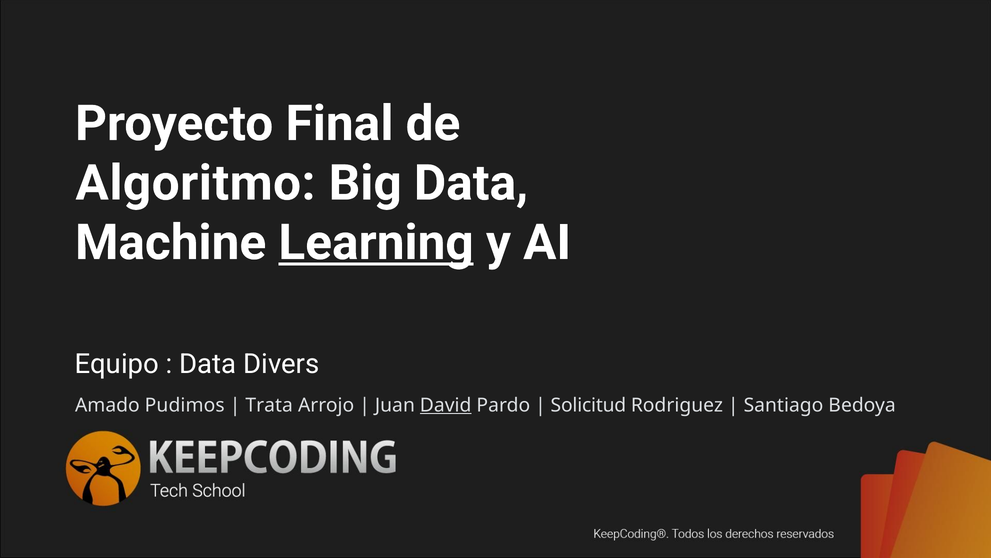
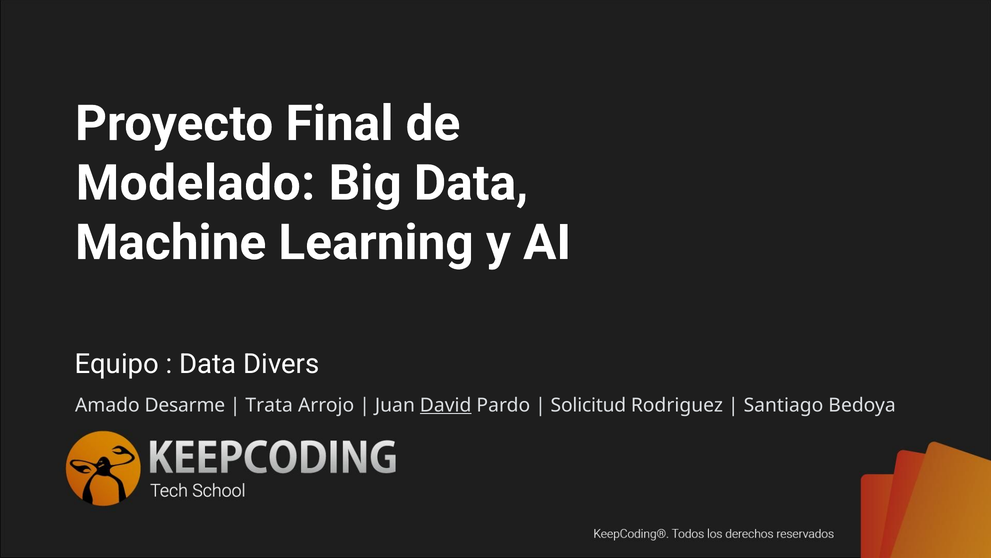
Algoritmo: Algoritmo -> Modelado (195, 183)
Learning underline: present -> none (376, 243)
Pudimos: Pudimos -> Desarme (185, 405)
